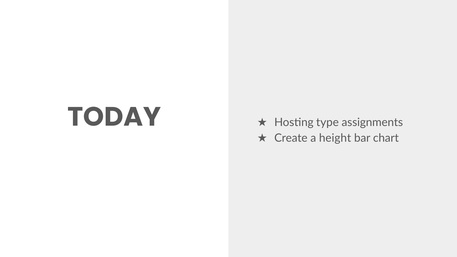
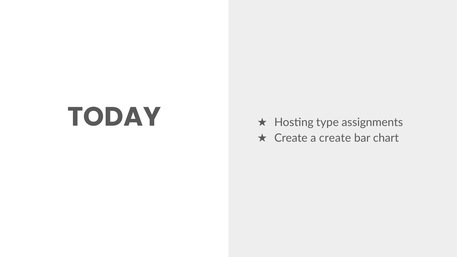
a height: height -> create (335, 138)
